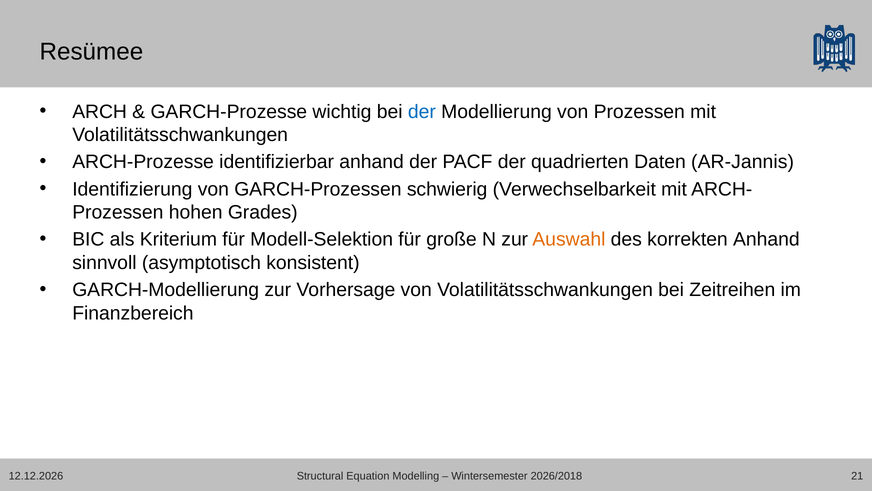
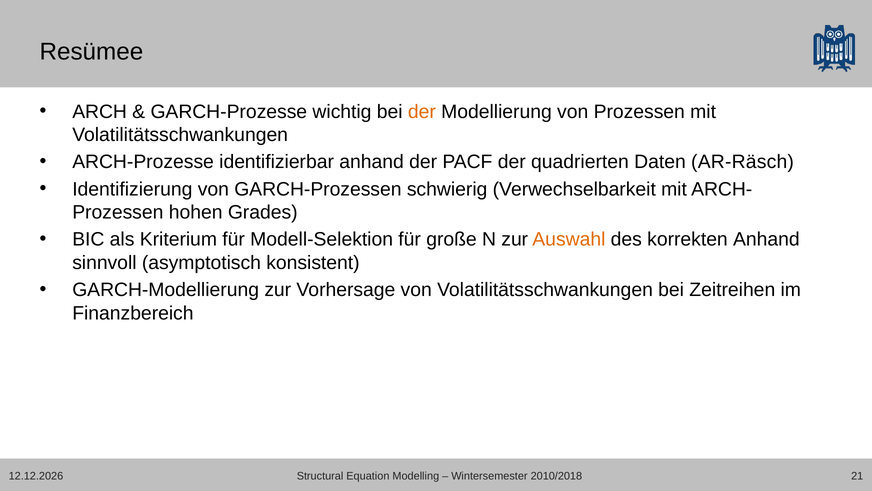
der colour: blue -> orange (422, 112)
AR-Jannis: AR-Jannis -> AR-Räsch (743, 162)
2026/2018: 2026/2018 -> 2010/2018 (556, 476)
